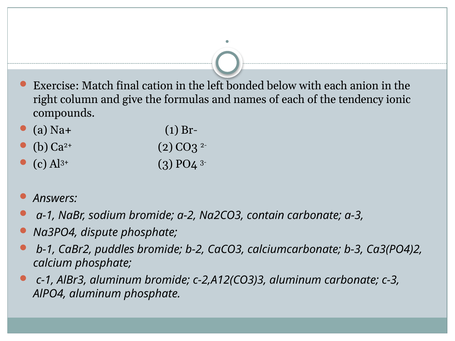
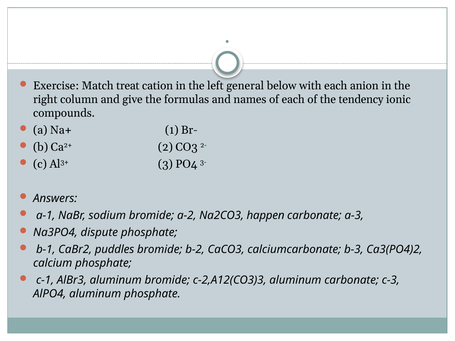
final: final -> treat (128, 86)
bonded: bonded -> general (245, 86)
contain: contain -> happen (266, 216)
